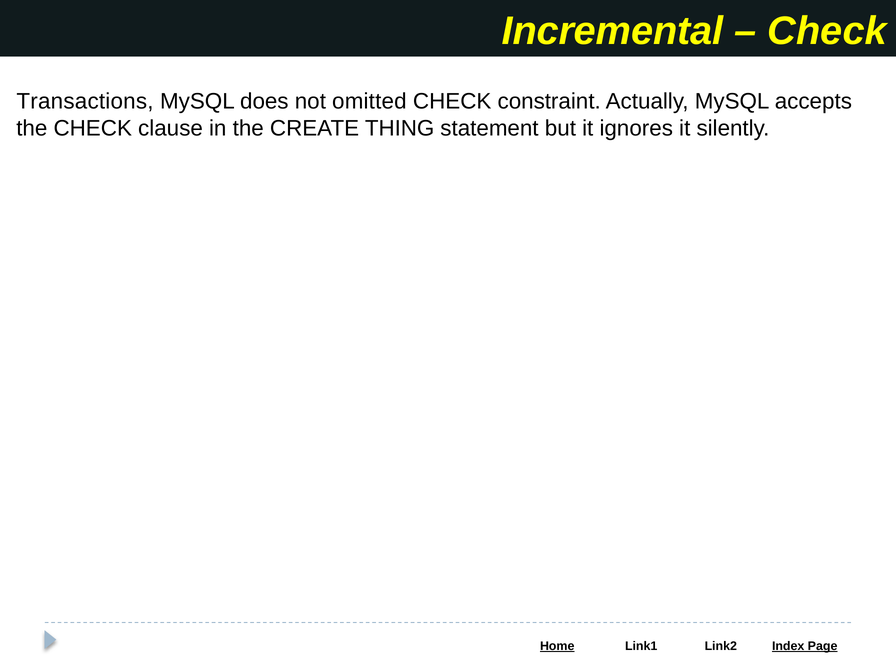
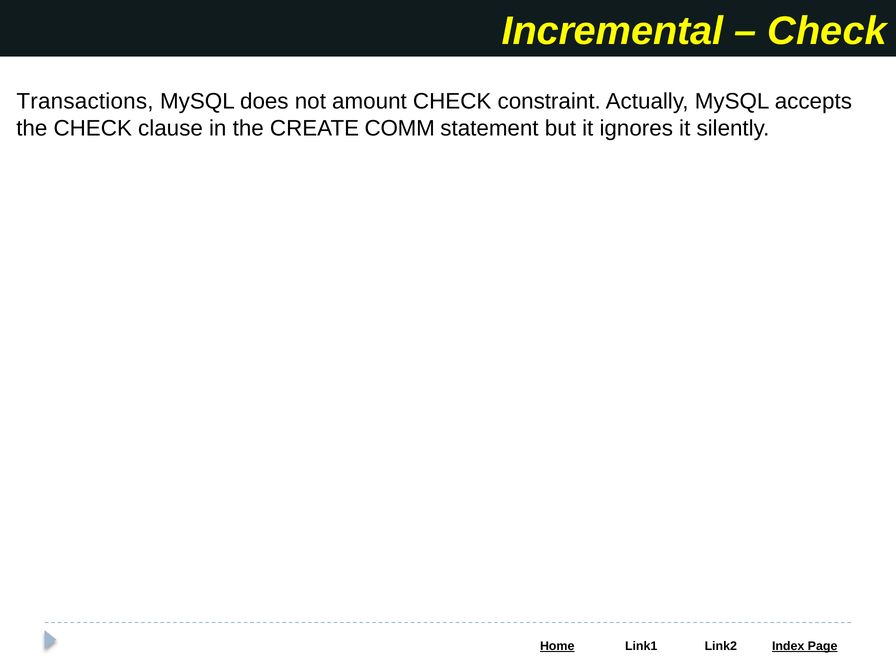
omitted: omitted -> amount (369, 102)
THING: THING -> COMM (400, 128)
